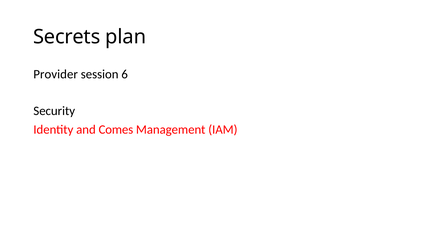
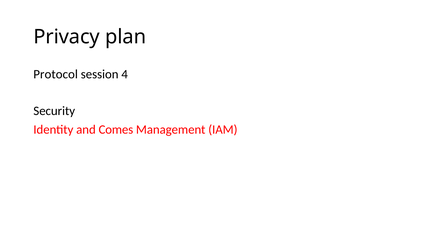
Secrets: Secrets -> Privacy (67, 37)
Provider: Provider -> Protocol (56, 74)
6: 6 -> 4 (125, 74)
